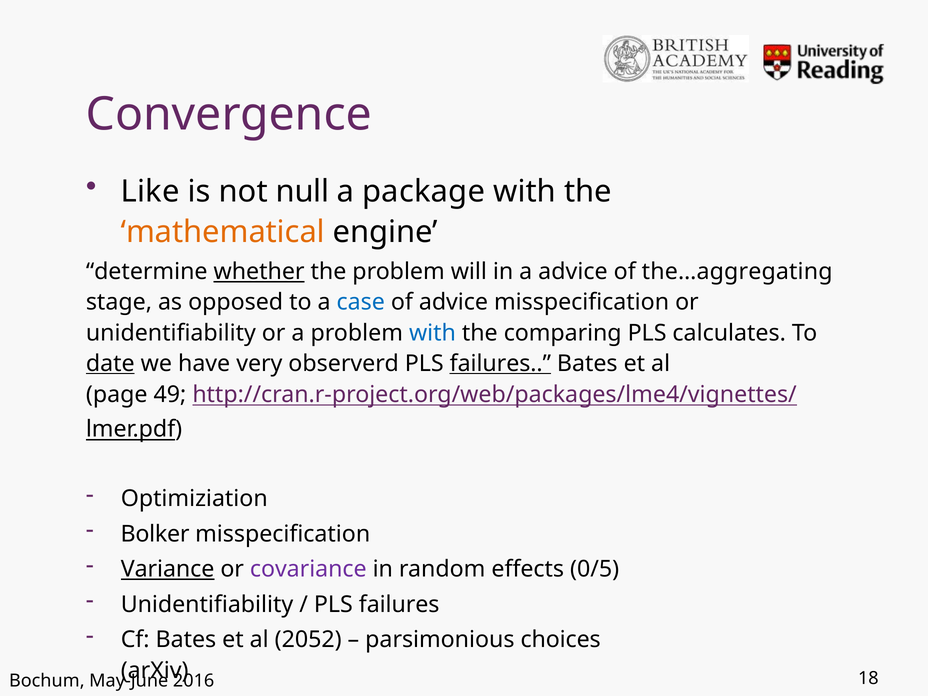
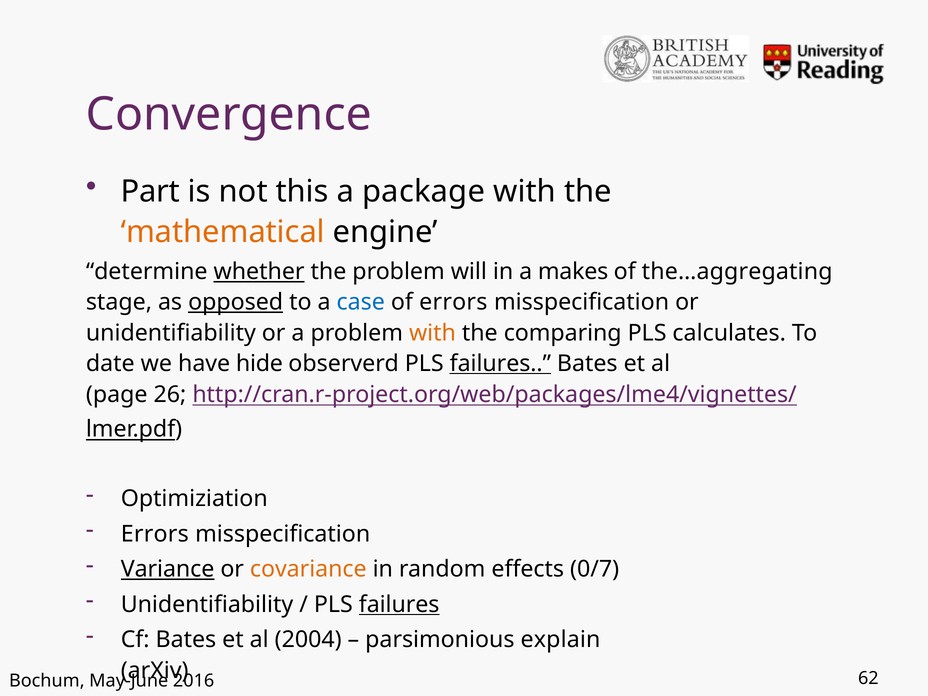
Like: Like -> Part (150, 191)
null: null -> this (302, 191)
a advice: advice -> makes (573, 272)
opposed underline: none -> present (236, 302)
of advice: advice -> errors (453, 302)
with colour: blue -> orange (432, 333)
date underline: present -> none (110, 363)
very: very -> hide (259, 363)
49: 49 -> 26 (170, 394)
Bolker: Bolker -> Errors (155, 534)
covariance colour: purple -> orange (308, 569)
0/5: 0/5 -> 0/7 (595, 569)
failures underline: none -> present (399, 605)
2052: 2052 -> 2004 (308, 640)
choices: choices -> explain (560, 640)
18: 18 -> 62 (868, 678)
